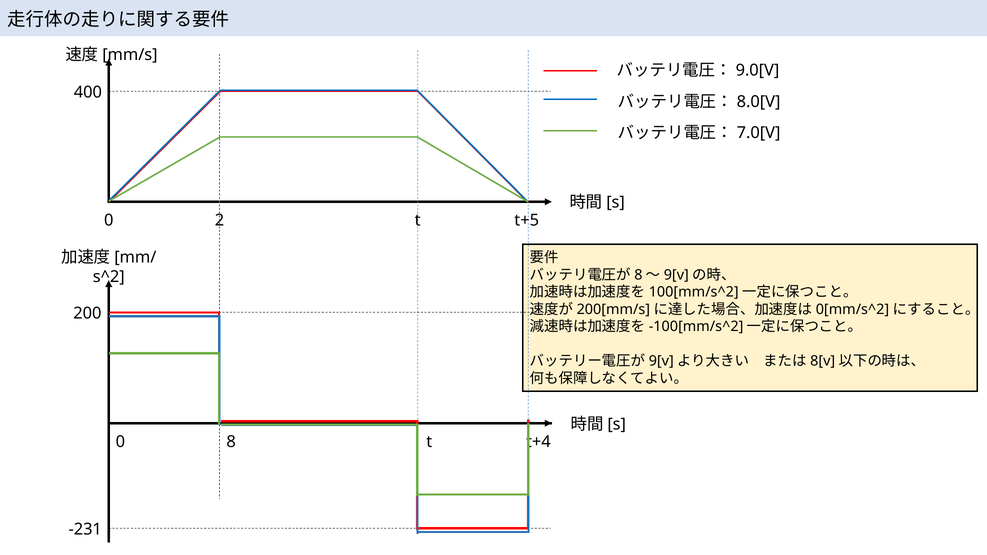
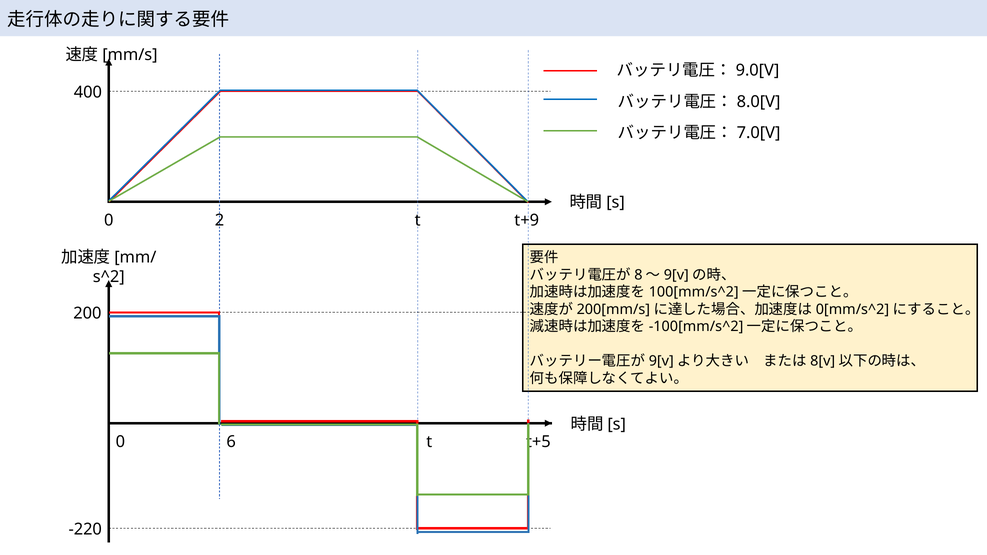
t+5: t+5 -> t+9 (527, 220)
8: 8 -> 6 (231, 442)
t+4: t+4 -> t+5 (538, 442)
-231: -231 -> -220 (85, 529)
